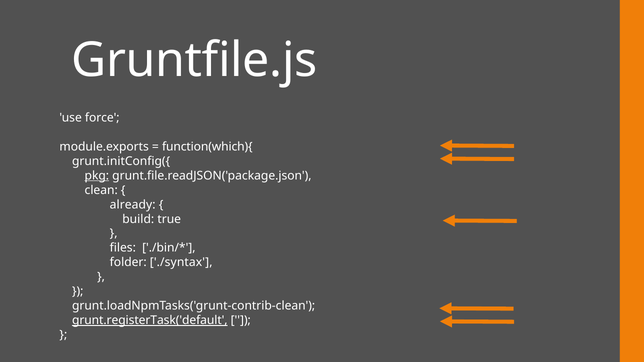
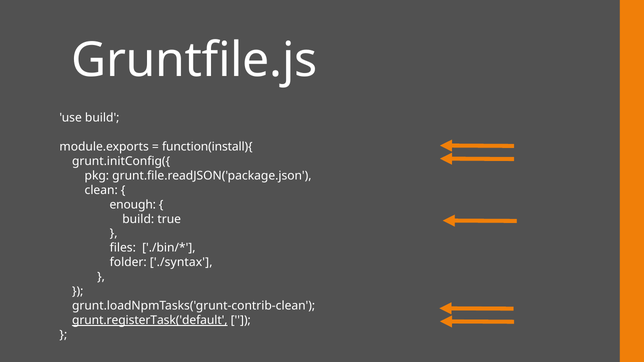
use force: force -> build (102, 118)
function(which){: function(which){ -> function(install){ (207, 147)
pkg underline: present -> none (97, 176)
already: already -> enough (133, 205)
